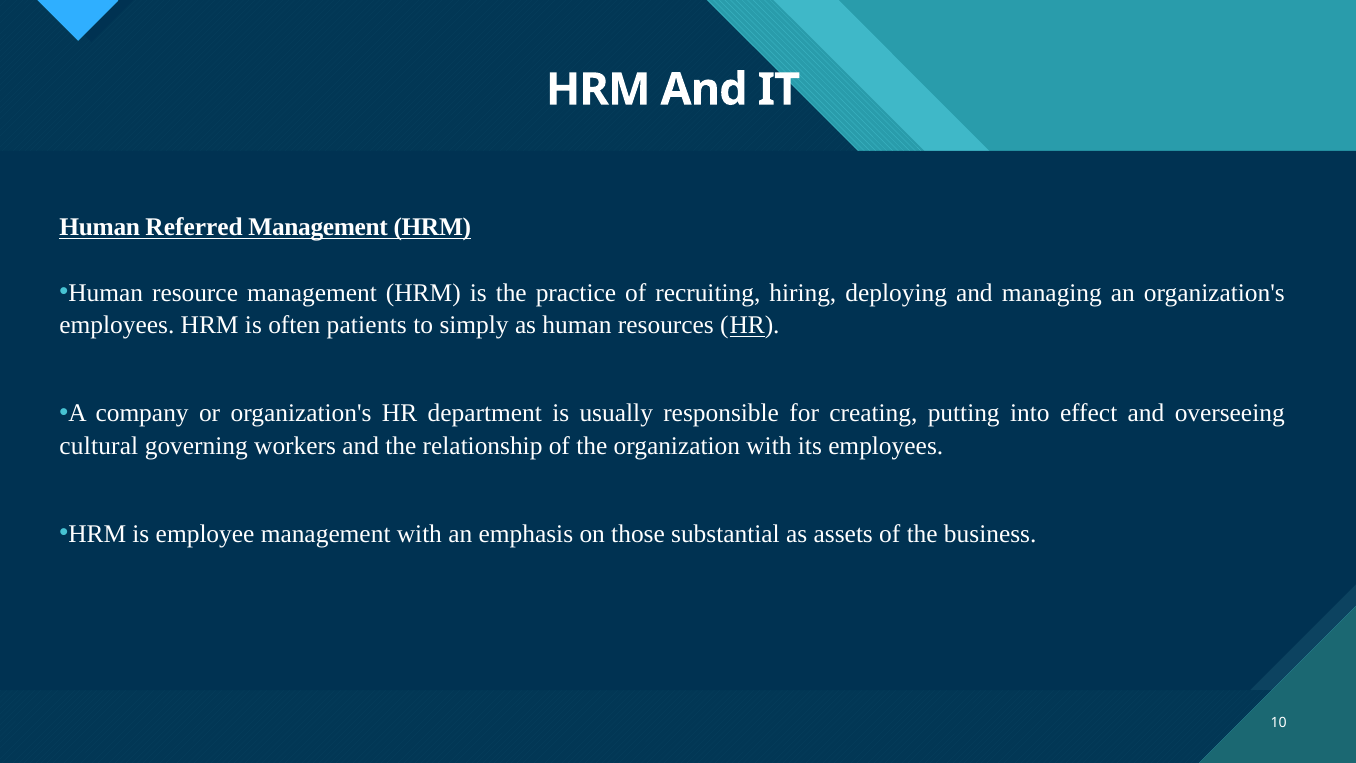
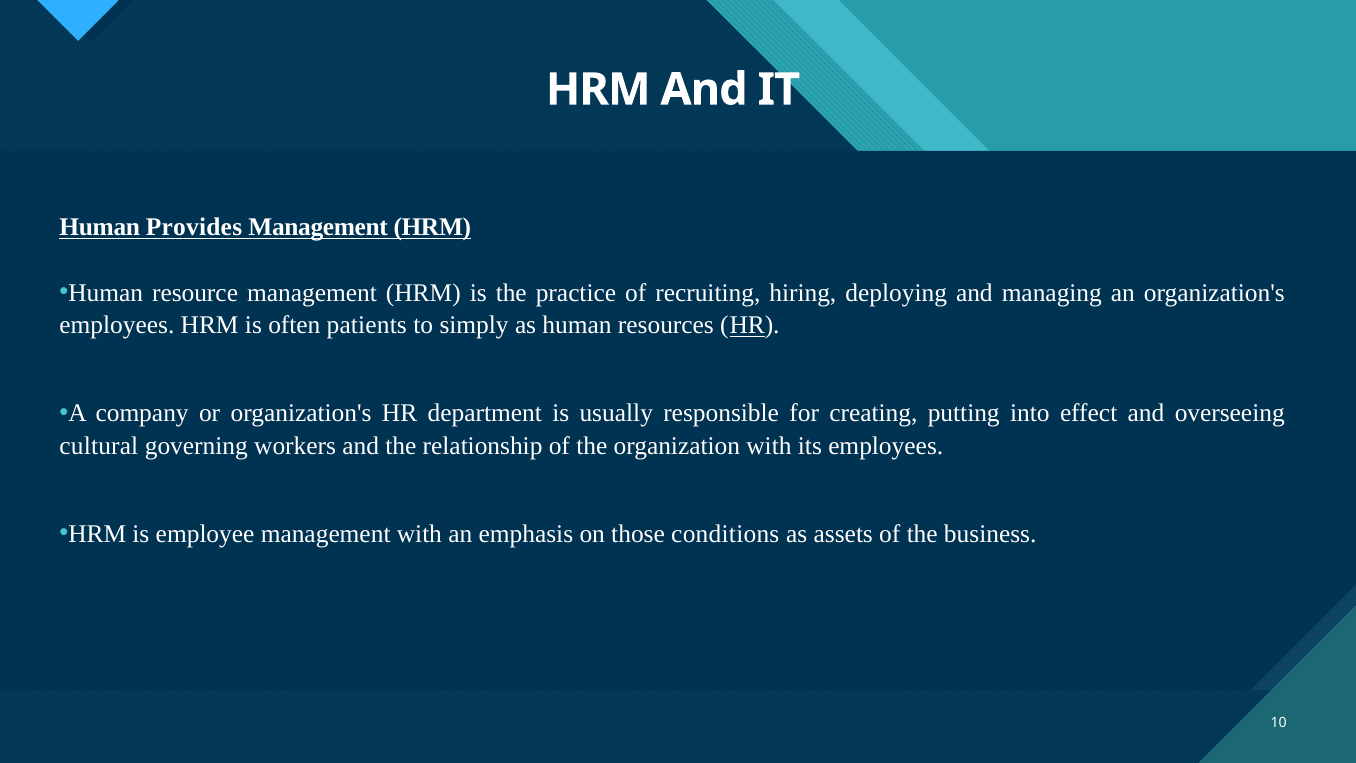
Referred: Referred -> Provides (194, 227)
substantial: substantial -> conditions (725, 533)
